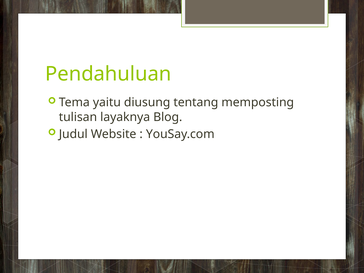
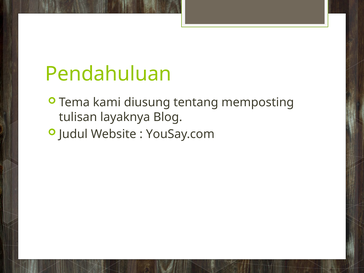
yaitu: yaitu -> kami (107, 102)
